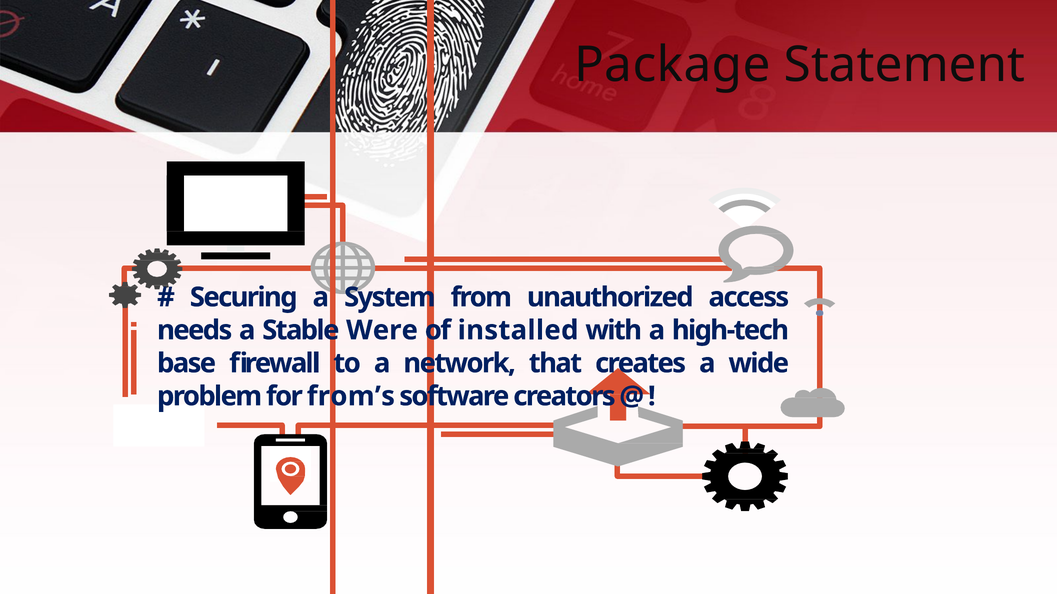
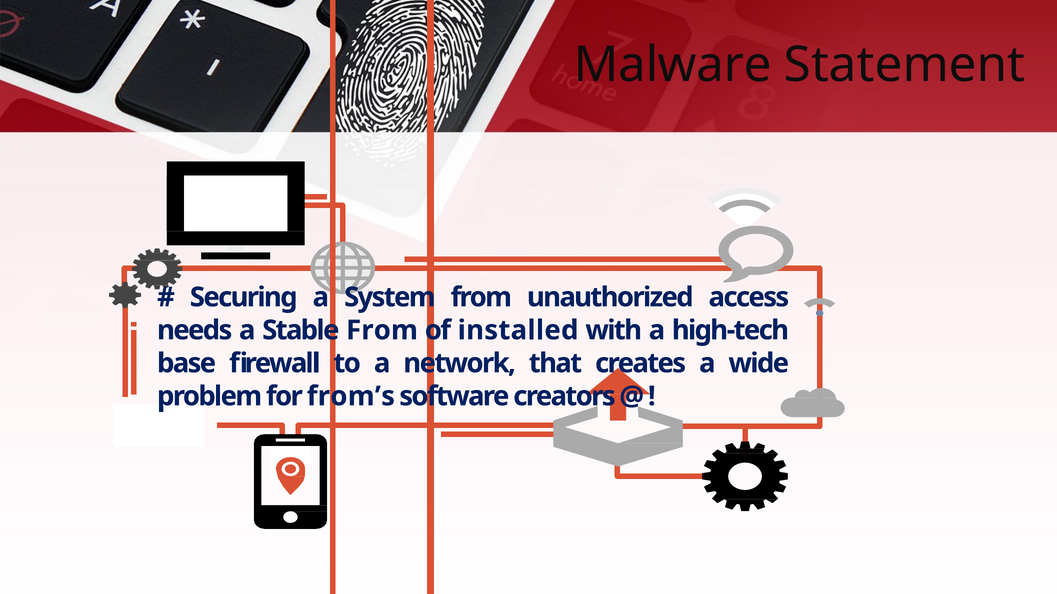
Package: Package -> Malware (673, 65)
Stable Were: Were -> From (382, 331)
